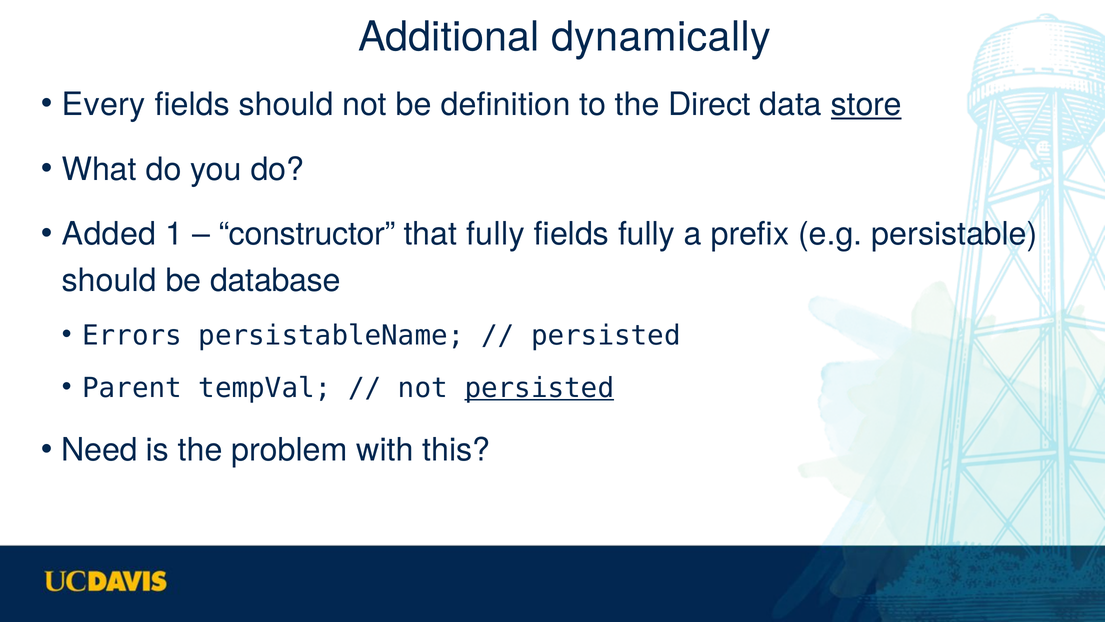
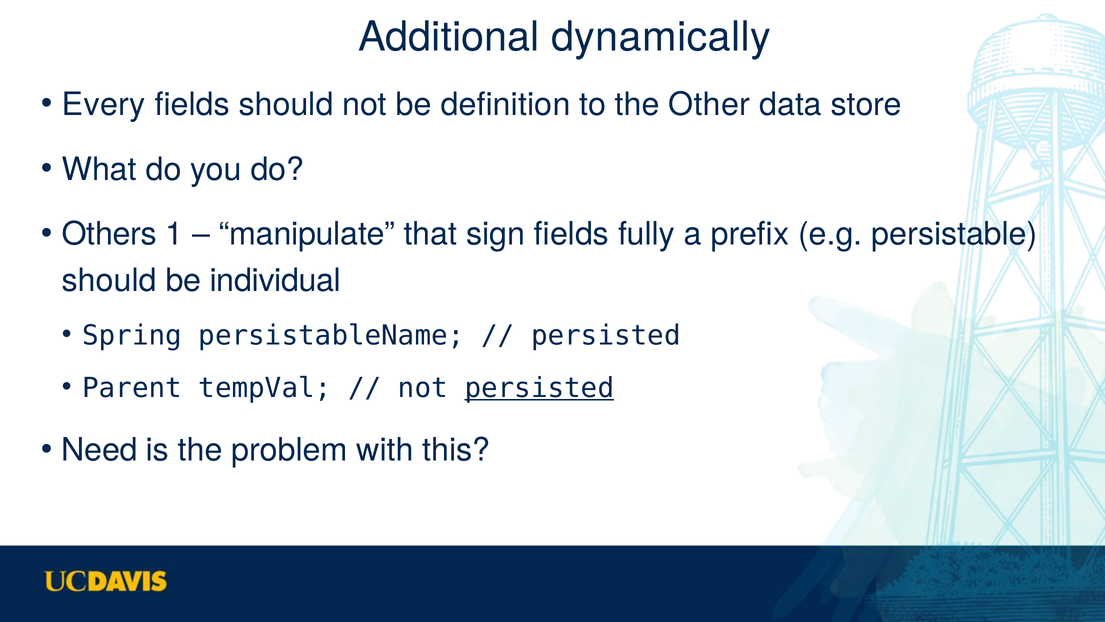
Direct: Direct -> Other (709, 105)
store underline: present -> none (866, 105)
Added: Added -> Others (109, 234)
constructor: constructor -> manipulate (307, 234)
that fully: fully -> sign (496, 234)
database: database -> individual (275, 280)
Errors: Errors -> Spring (132, 335)
